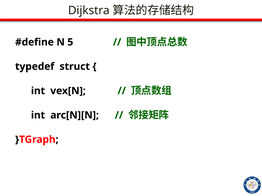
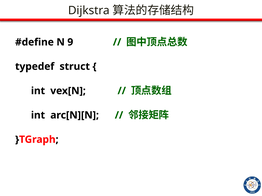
5: 5 -> 9 (70, 42)
